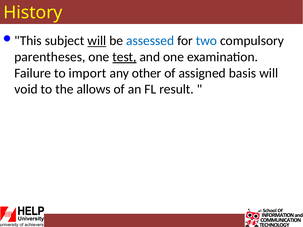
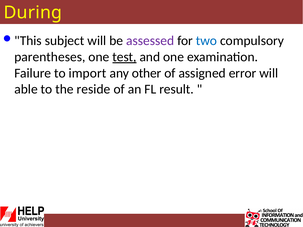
History: History -> During (33, 13)
will underline: present -> none (97, 41)
assessed colour: blue -> purple (150, 41)
basis: basis -> error (243, 73)
void: void -> able (26, 89)
allows: allows -> reside (94, 89)
